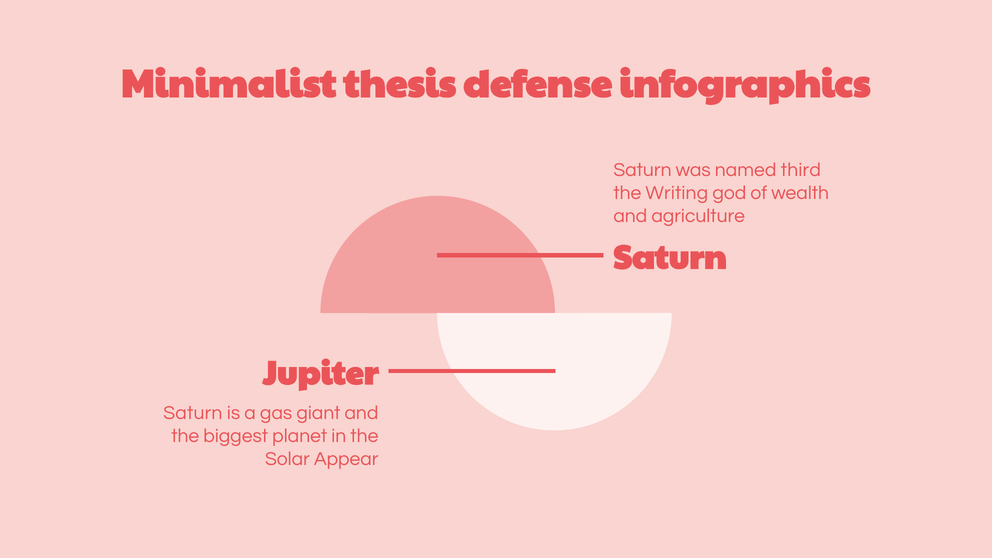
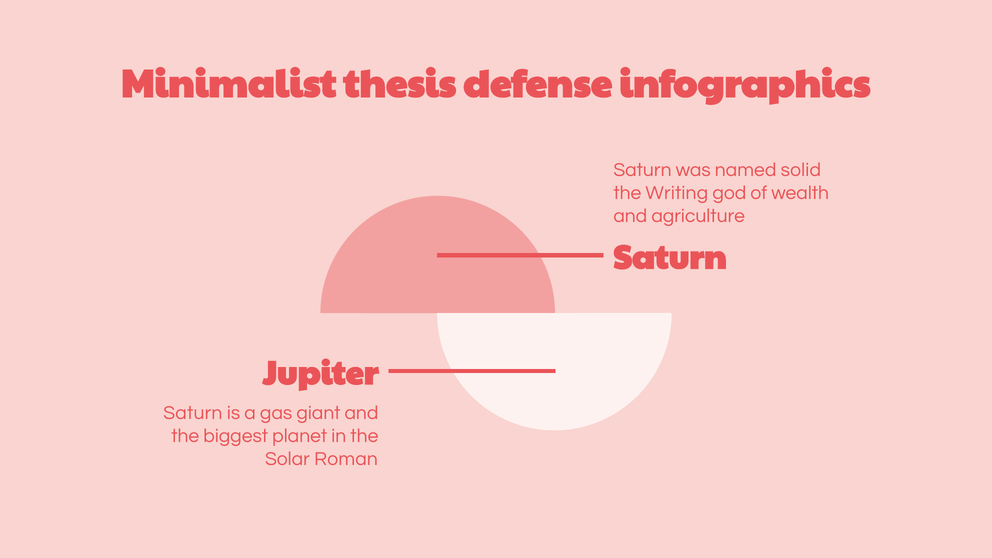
third: third -> solid (801, 170)
Appear: Appear -> Roman (346, 459)
